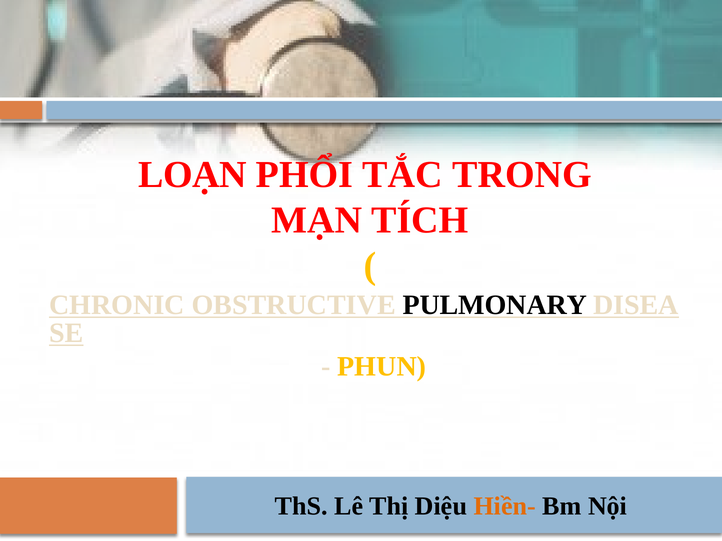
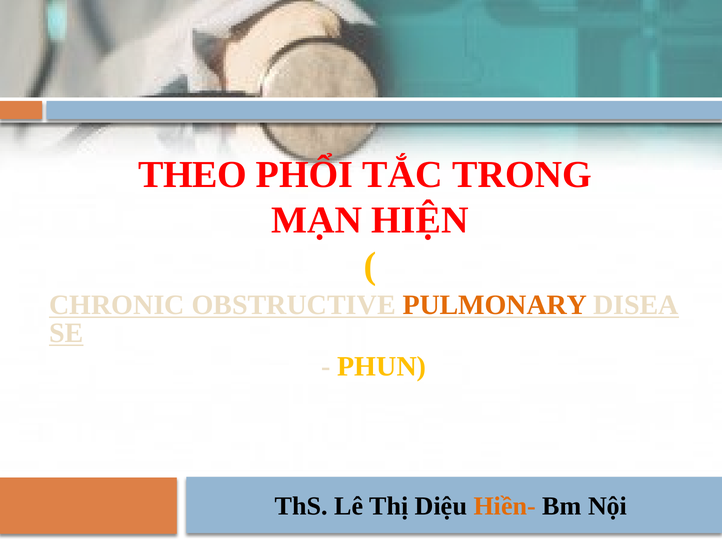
LOẠN: LOẠN -> THEO (192, 175)
TÍCH: TÍCH -> HIỆN (420, 220)
PULMONARY colour: black -> orange (495, 305)
